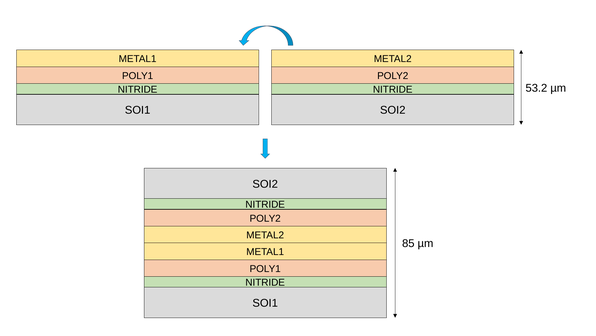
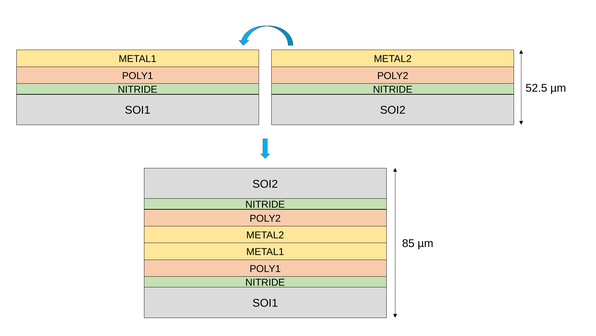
53.2: 53.2 -> 52.5 (536, 88)
